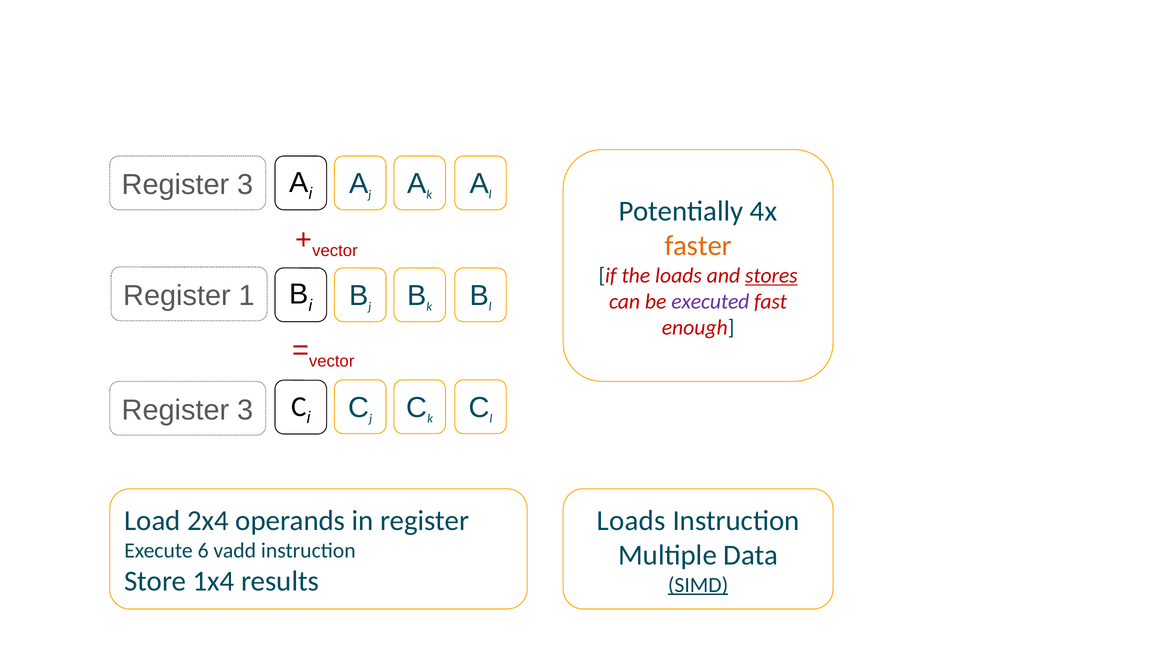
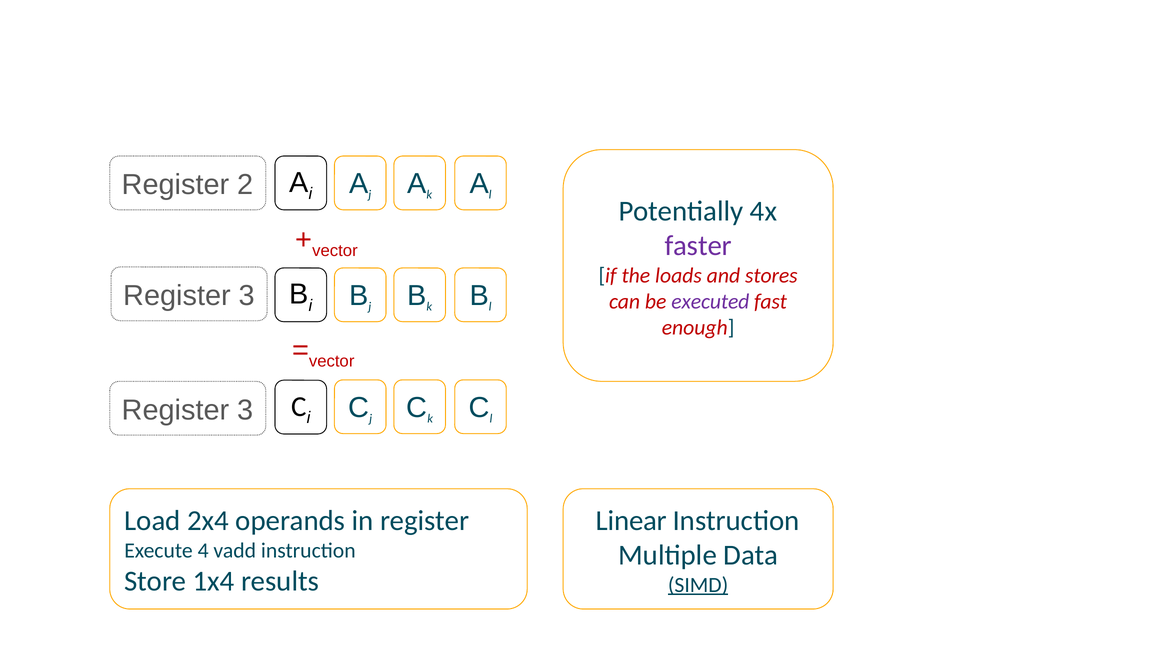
3: 3 -> 2 (246, 185)
faster colour: orange -> purple (698, 246)
stores underline: present -> none (771, 276)
1: 1 -> 3 (247, 296)
Loads: Loads -> Linear (631, 521)
6: 6 -> 4 (203, 551)
